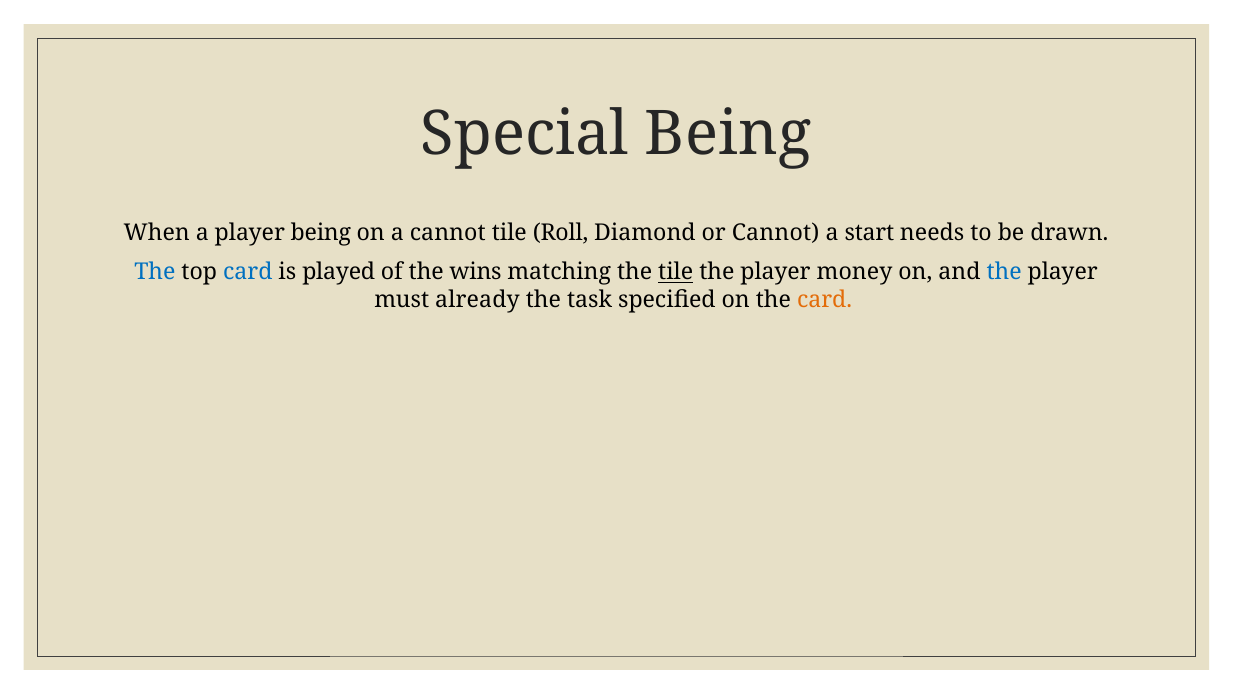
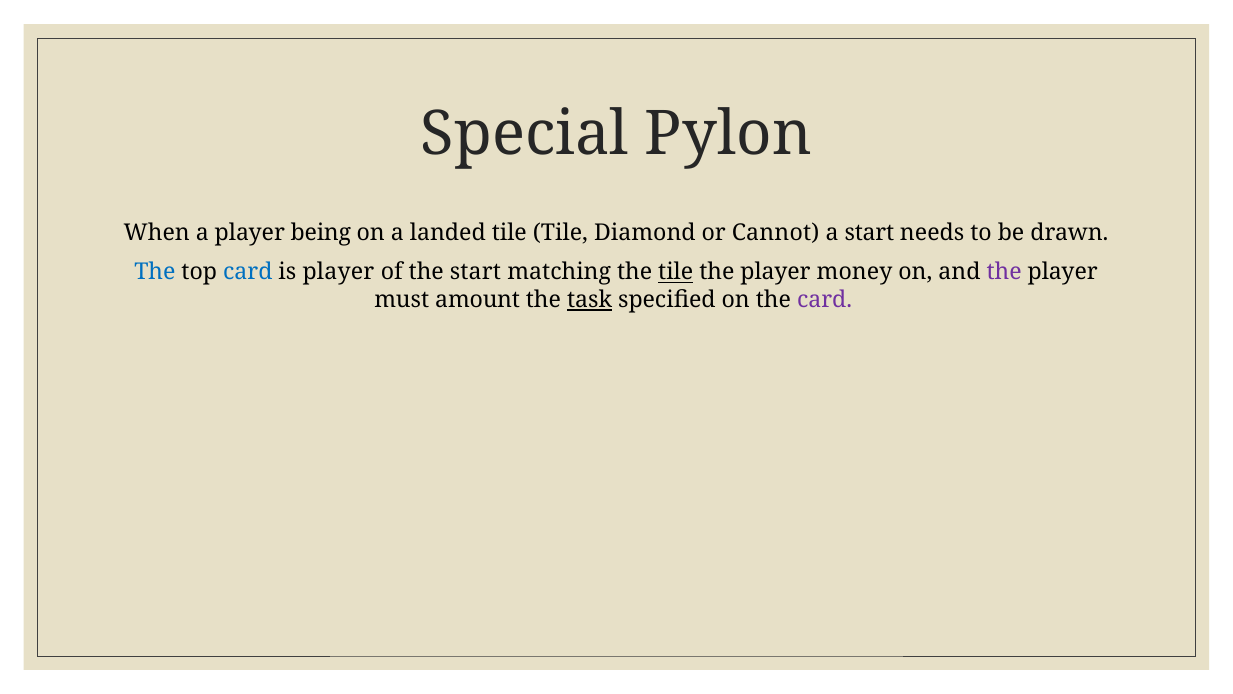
Special Being: Being -> Pylon (728, 134)
a cannot: cannot -> landed (448, 233)
tile Roll: Roll -> Tile (560, 233)
is played: played -> player (338, 272)
the wins: wins -> start (475, 272)
the colour: blue -> purple (1004, 272)
already: already -> amount (478, 300)
task underline: none -> present (590, 300)
card colour: orange -> purple (825, 300)
